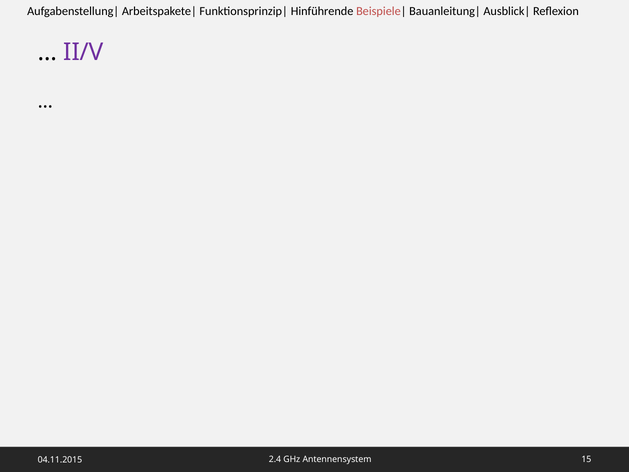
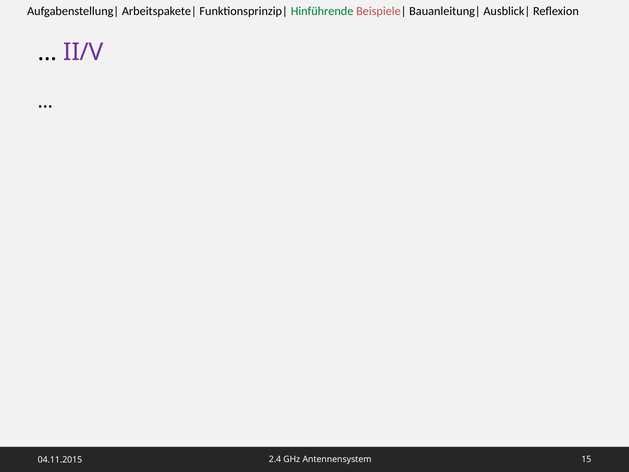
Hinführende colour: black -> green (322, 11)
